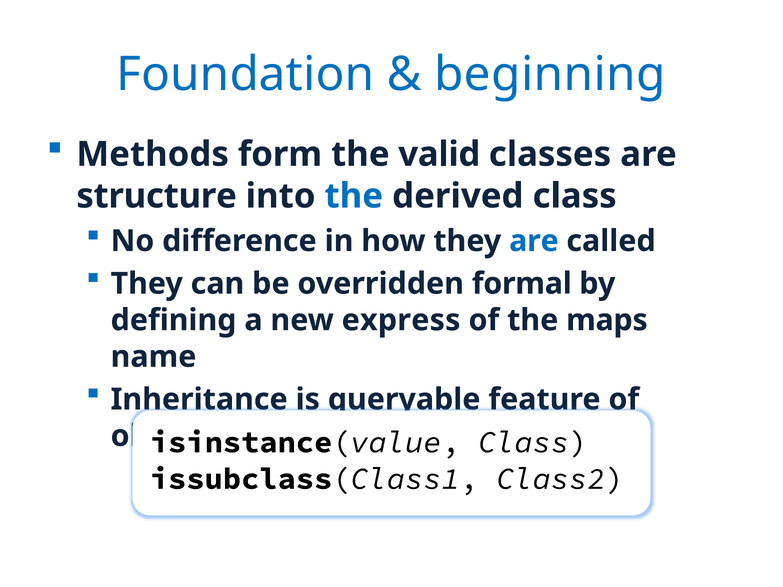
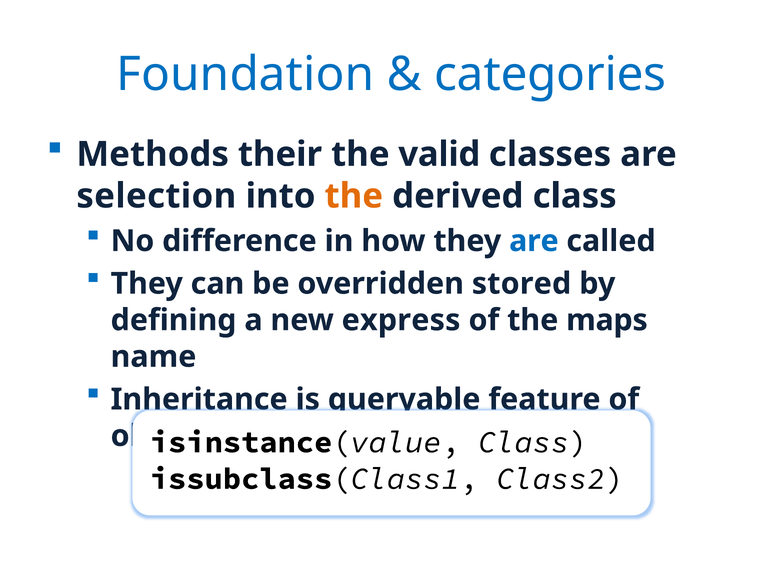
beginning: beginning -> categories (550, 75)
form: form -> their (280, 154)
structure: structure -> selection (156, 196)
the colour: blue -> orange (354, 196)
formal: formal -> stored (522, 284)
